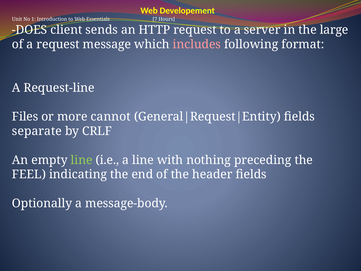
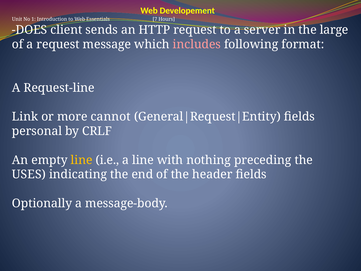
Files: Files -> Link (25, 117)
separate: separate -> personal (37, 131)
line colour: light green -> yellow (82, 160)
FEEL: FEEL -> USES (29, 174)
